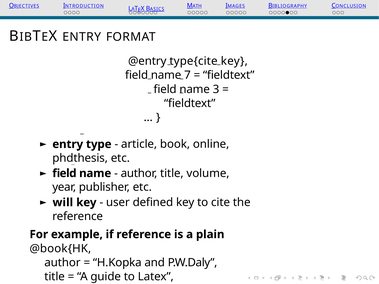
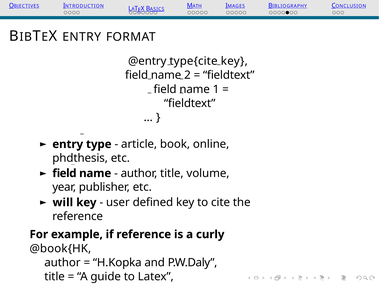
7: 7 -> 2 (187, 75)
3: 3 -> 1 (216, 89)
plain: plain -> curly (210, 235)
